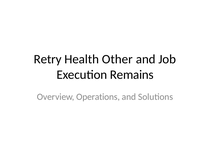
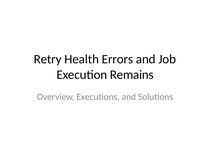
Other: Other -> Errors (117, 59)
Operations: Operations -> Executions (98, 97)
